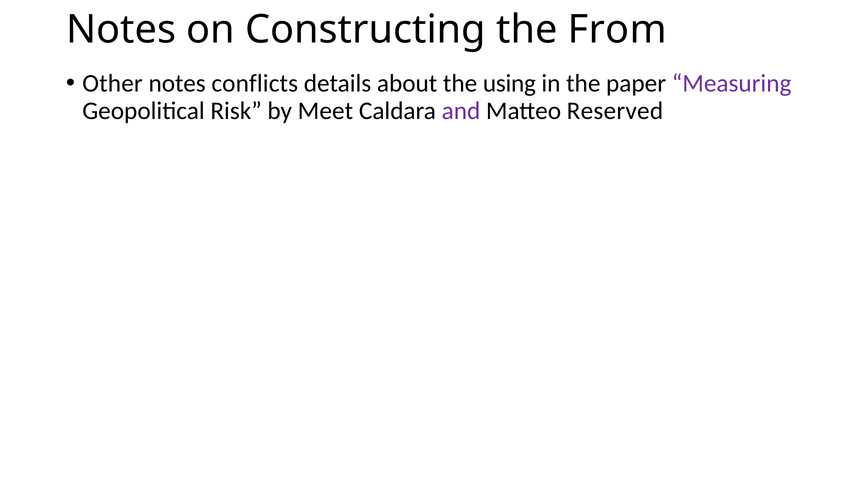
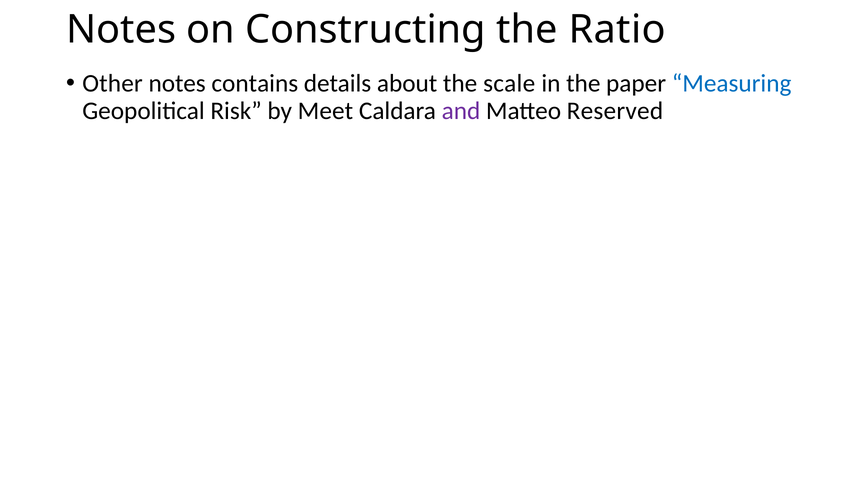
From: From -> Ratio (617, 30)
conflicts: conflicts -> contains (255, 84)
using: using -> scale (509, 84)
Measuring colour: purple -> blue (732, 84)
